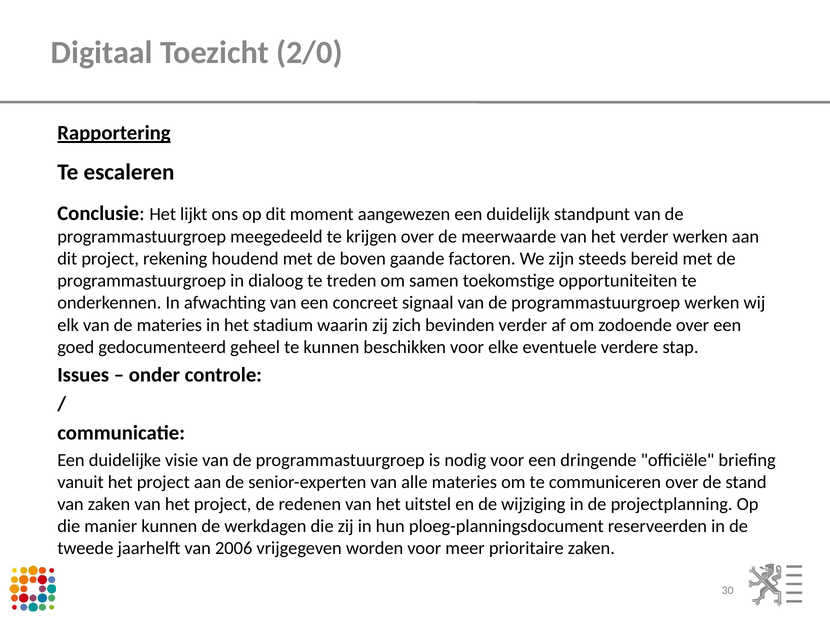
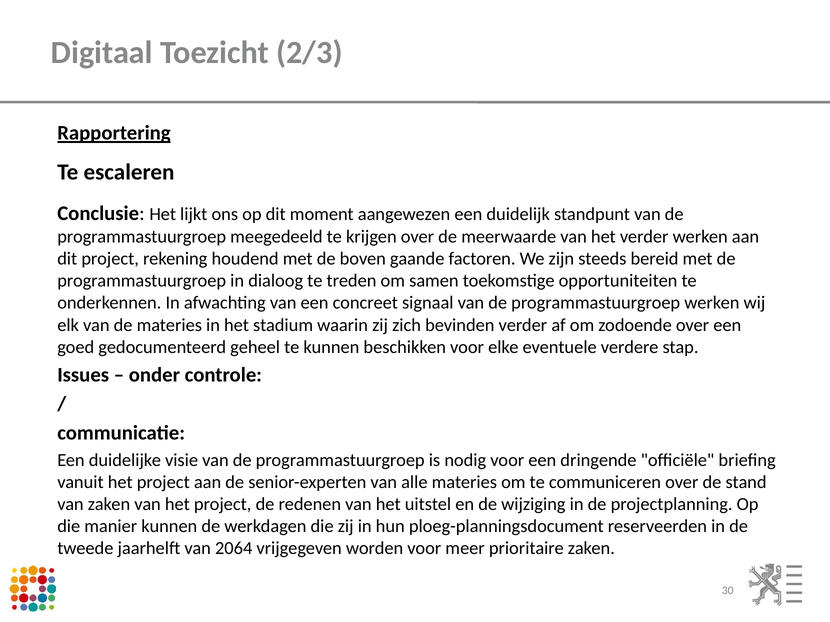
2/0: 2/0 -> 2/3 (309, 53)
2006: 2006 -> 2064 (234, 549)
